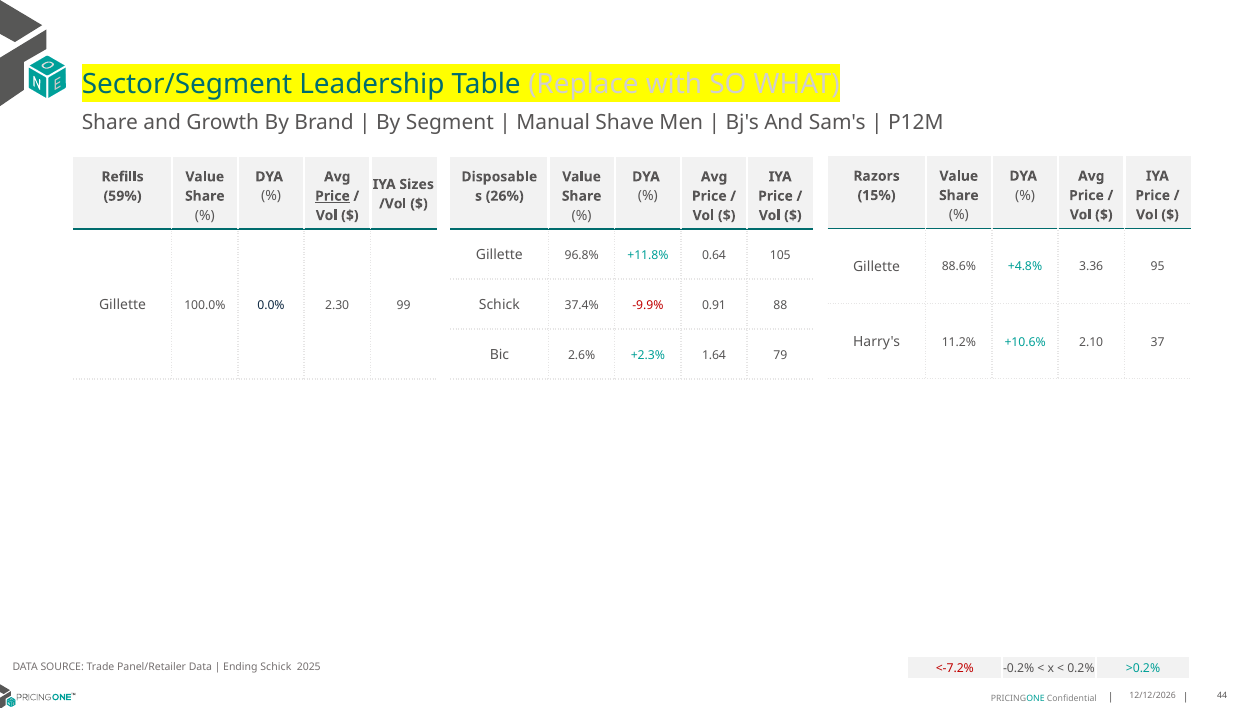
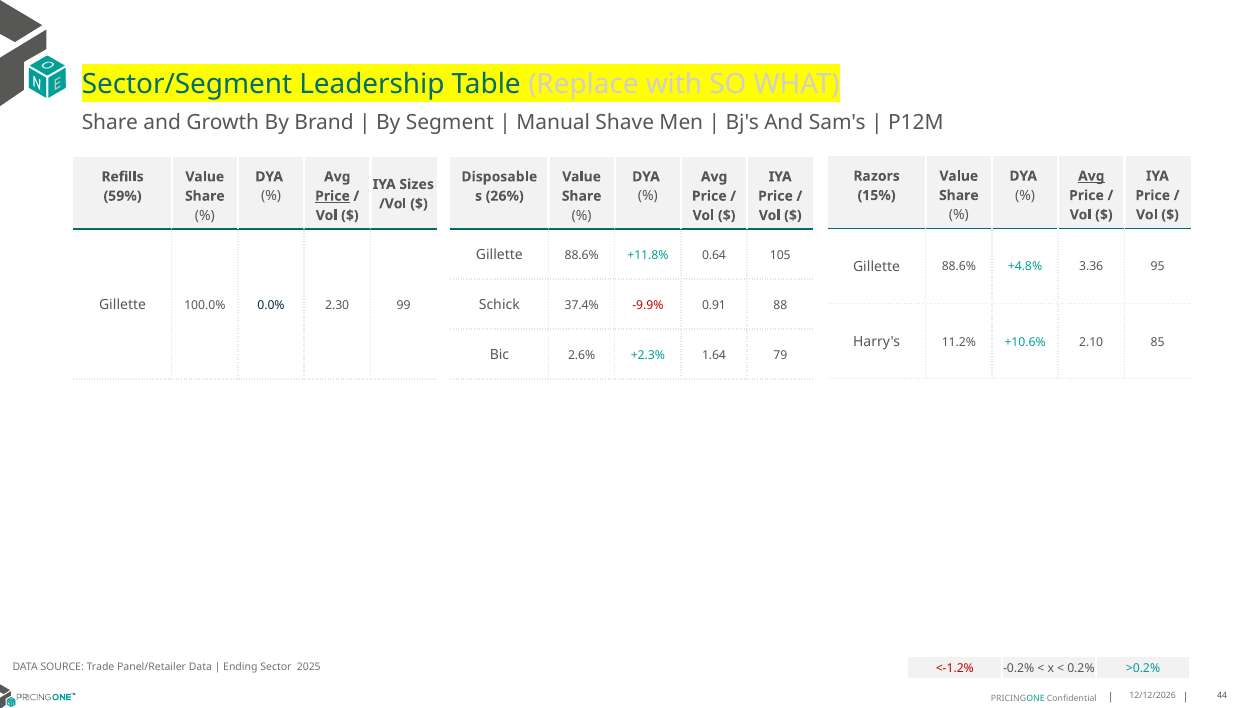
Avg underline: none -> present (1091, 176)
96.8%: 96.8% -> 88.6% (582, 255)
37: 37 -> 85 (1158, 342)
Ending Schick: Schick -> Sector (276, 666)
<-7.2%: <-7.2% -> <-1.2% (955, 668)
